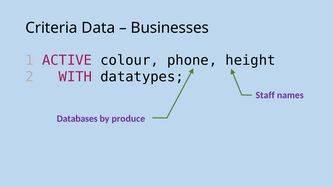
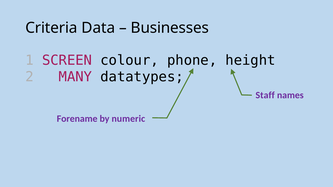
ACTIVE: ACTIVE -> SCREEN (67, 60)
WITH: WITH -> MANY (75, 77)
Databases: Databases -> Forename (77, 119)
produce: produce -> numeric (128, 119)
